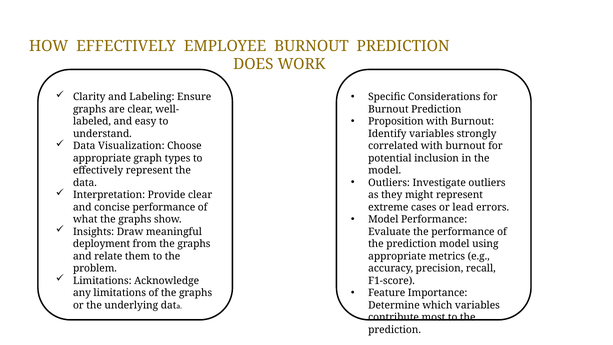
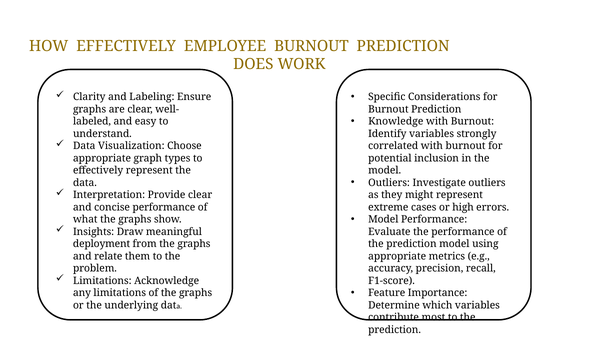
Proposition: Proposition -> Knowledge (396, 121)
lead: lead -> high (463, 207)
